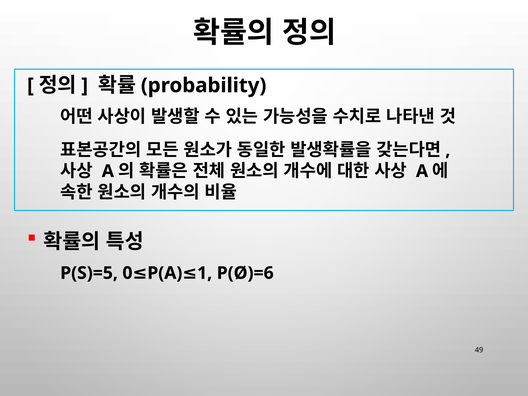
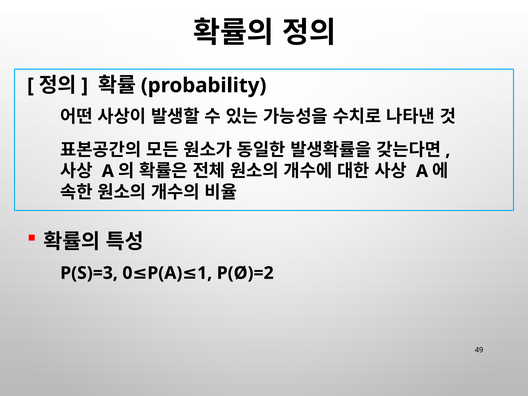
P(S)=5: P(S)=5 -> P(S)=3 (89, 273)
P(Ø)=6: P(Ø)=6 -> P(Ø)=2 (245, 273)
